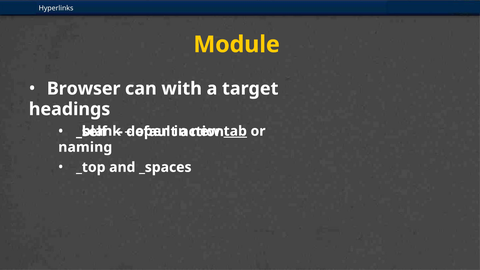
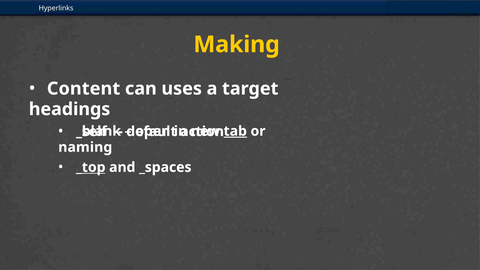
Module: Module -> Making (237, 44)
Browser: Browser -> Content (84, 89)
with: with -> uses (182, 89)
_top underline: none -> present (91, 167)
